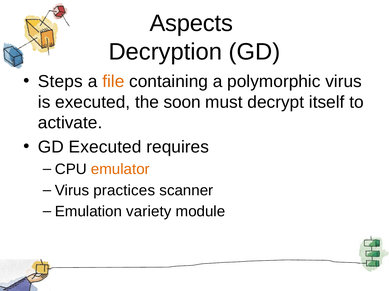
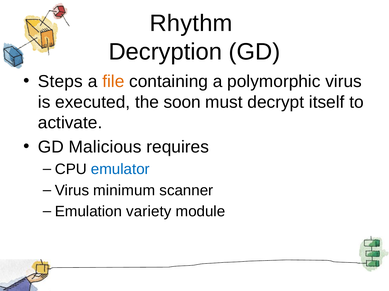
Aspects: Aspects -> Rhythm (191, 23)
GD Executed: Executed -> Malicious (105, 147)
emulator colour: orange -> blue (120, 170)
practices: practices -> minimum (124, 191)
